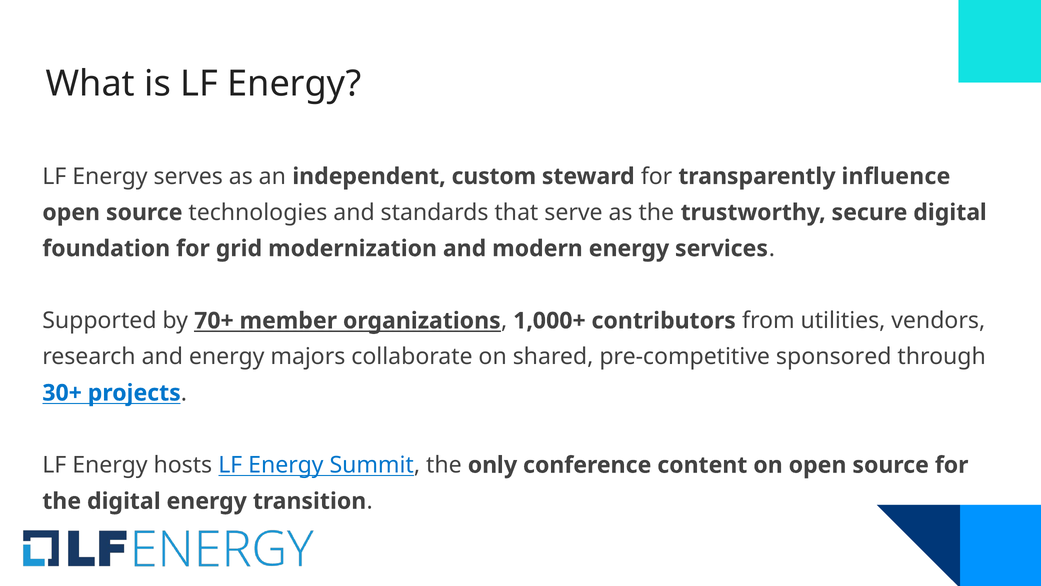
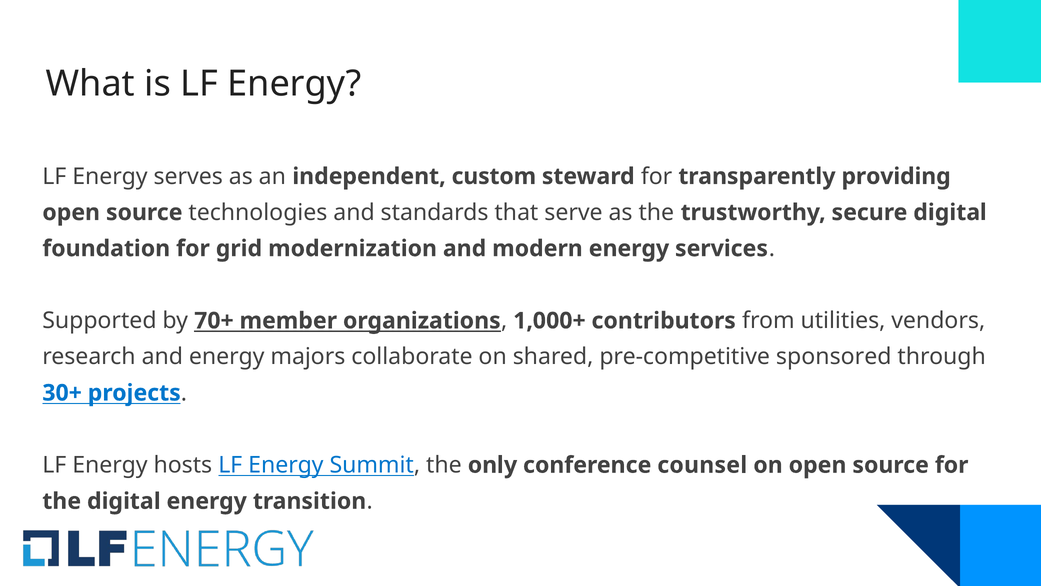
influence: influence -> providing (896, 176)
content: content -> counsel (702, 465)
